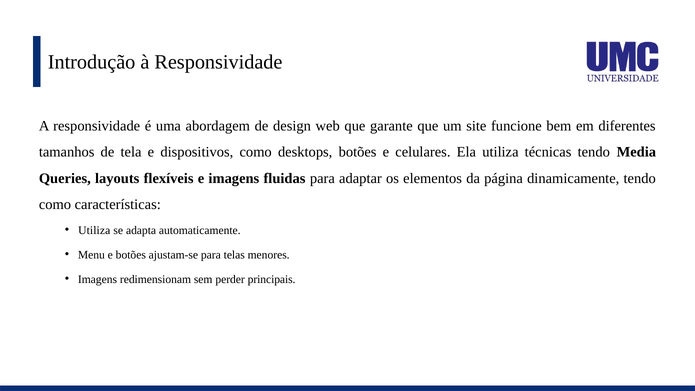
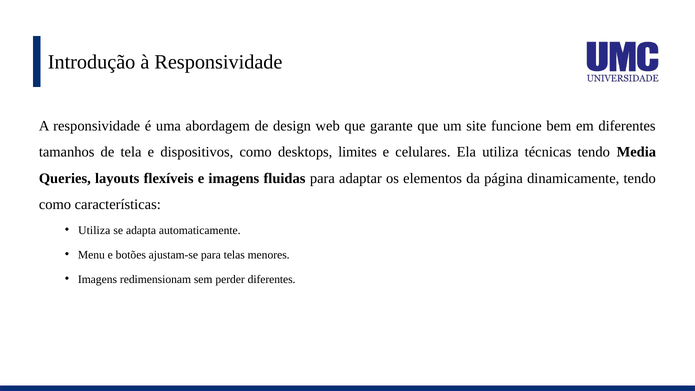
desktops botões: botões -> limites (358, 152)
perder principais: principais -> diferentes (272, 279)
